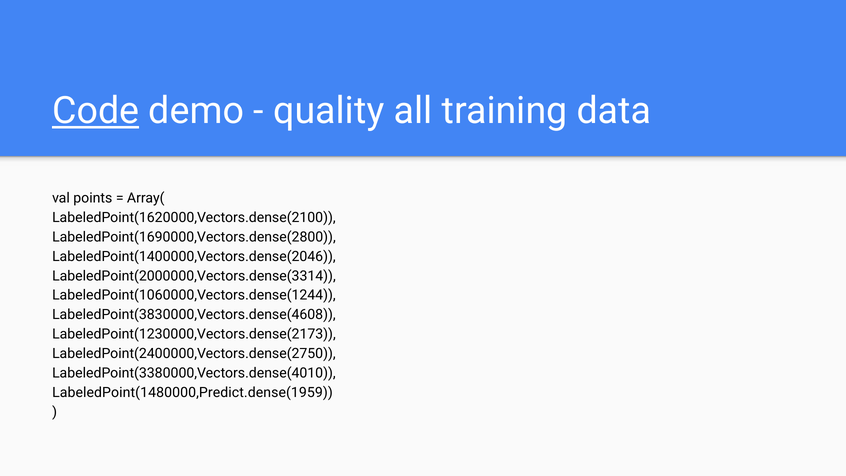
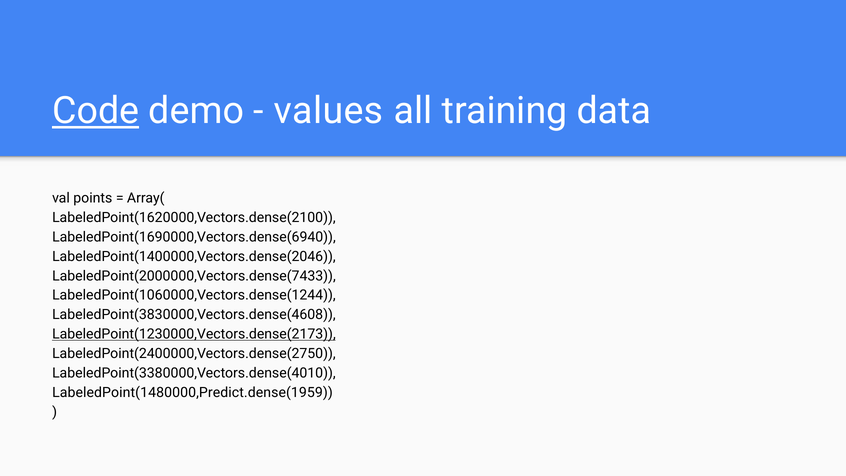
quality: quality -> values (329, 111)
LabeledPoint(1690000,Vectors.dense(2800: LabeledPoint(1690000,Vectors.dense(2800 -> LabeledPoint(1690000,Vectors.dense(6940 (194, 237)
LabeledPoint(2000000,Vectors.dense(3314: LabeledPoint(2000000,Vectors.dense(3314 -> LabeledPoint(2000000,Vectors.dense(7433 (194, 276)
LabeledPoint(1230000,Vectors.dense(2173 underline: none -> present (194, 334)
